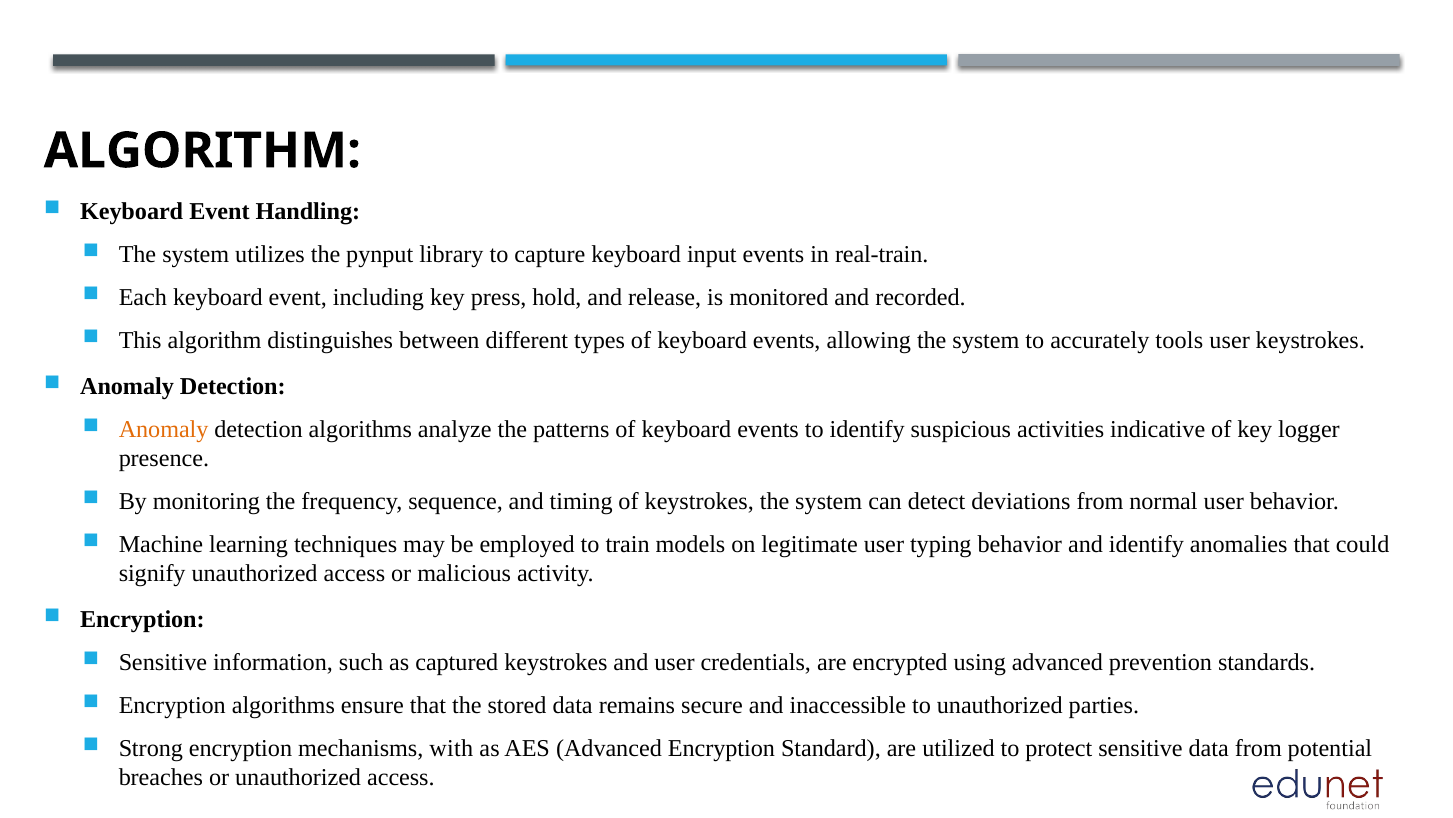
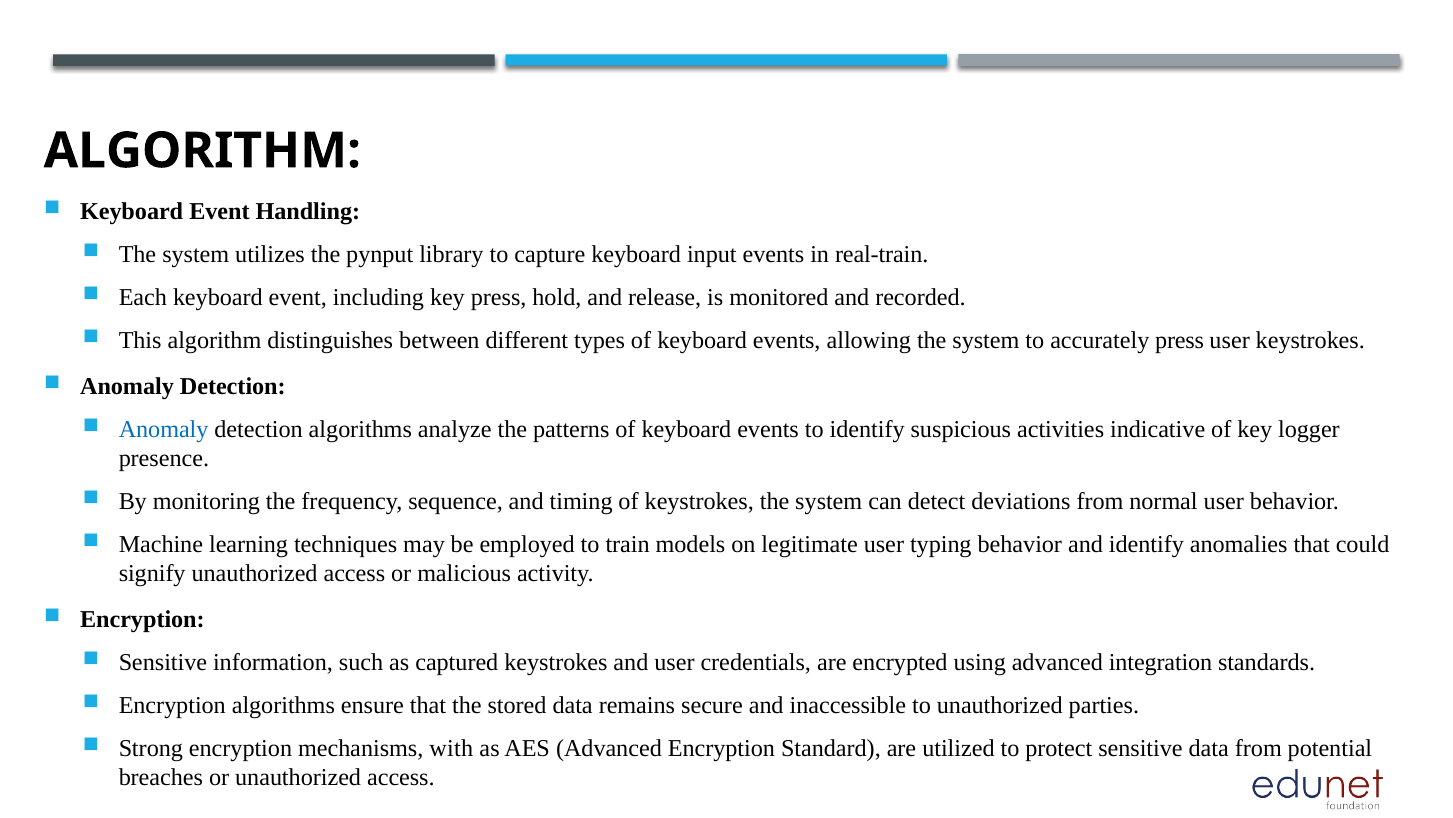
accurately tools: tools -> press (1180, 340)
Anomaly colour: orange -> blue (164, 429)
prevention: prevention -> integration (1161, 662)
